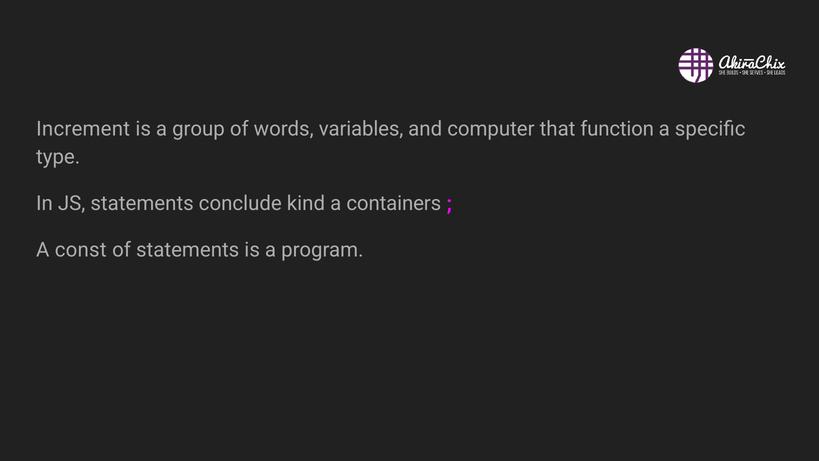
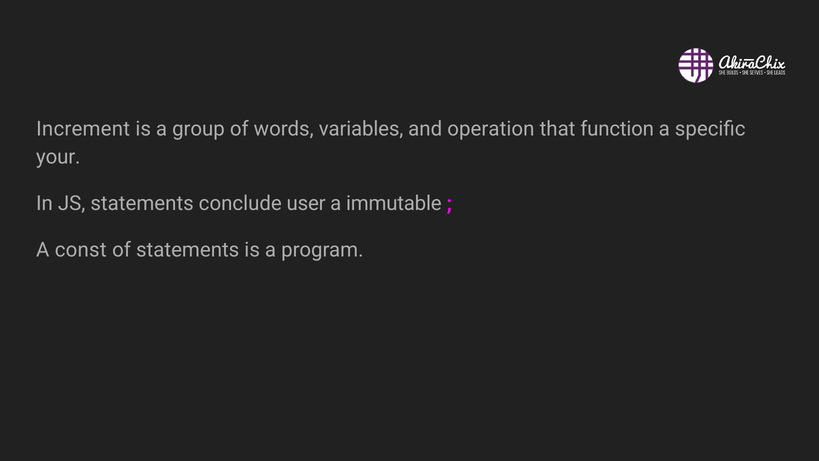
computer: computer -> operation (491, 129)
type: type -> your (58, 157)
kind: kind -> user (306, 203)
containers: containers -> immutable (394, 203)
